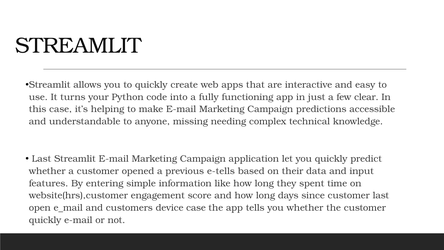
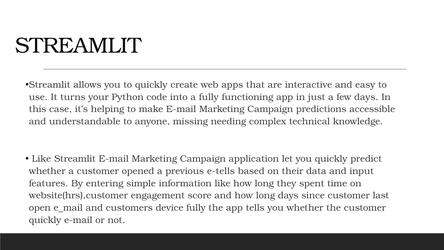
few clear: clear -> days (366, 97)
Last: Last -> Like (41, 159)
device case: case -> fully (196, 208)
